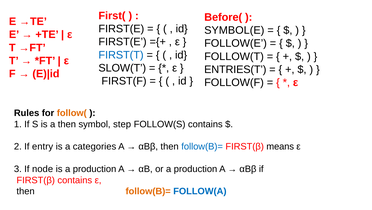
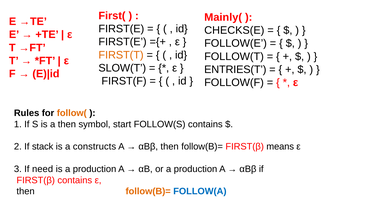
Before(: Before( -> Mainly( (223, 17)
SYMBOL(E: SYMBOL(E -> CHECKS(E (234, 30)
FIRST(T colour: blue -> orange (121, 55)
step: step -> start (122, 124)
entry: entry -> stack (43, 146)
categories: categories -> constructs (95, 146)
follow(B)= colour: blue -> black (202, 146)
node: node -> need (43, 168)
